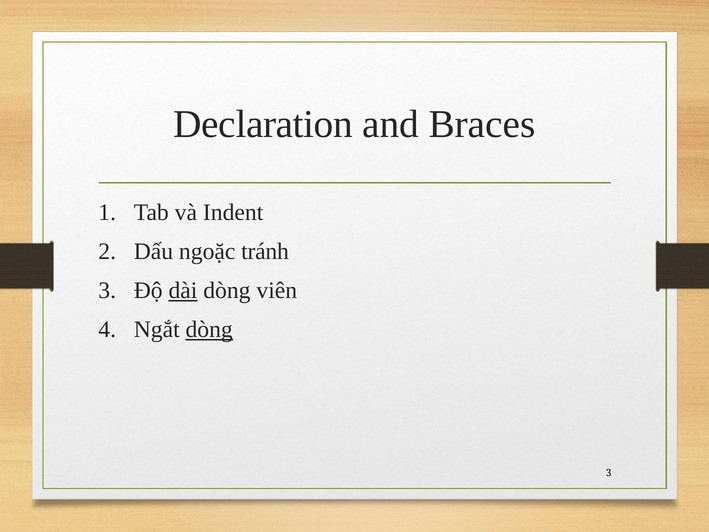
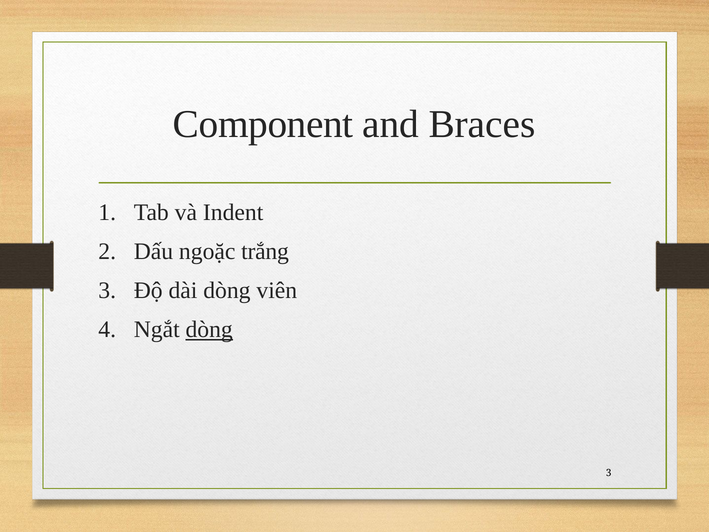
Declaration: Declaration -> Component (263, 124)
tránh: tránh -> trắng (265, 251)
dài underline: present -> none (183, 290)
